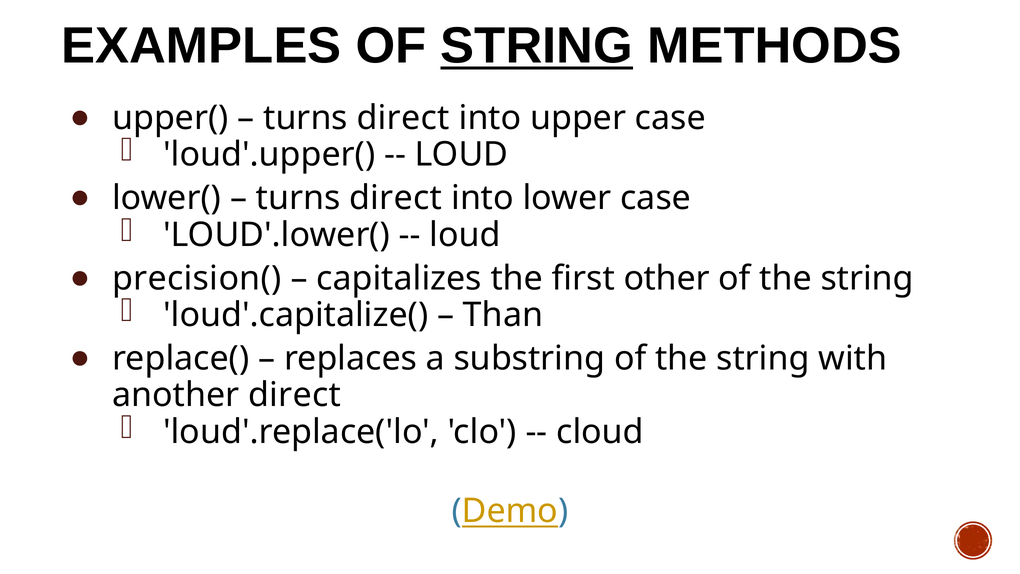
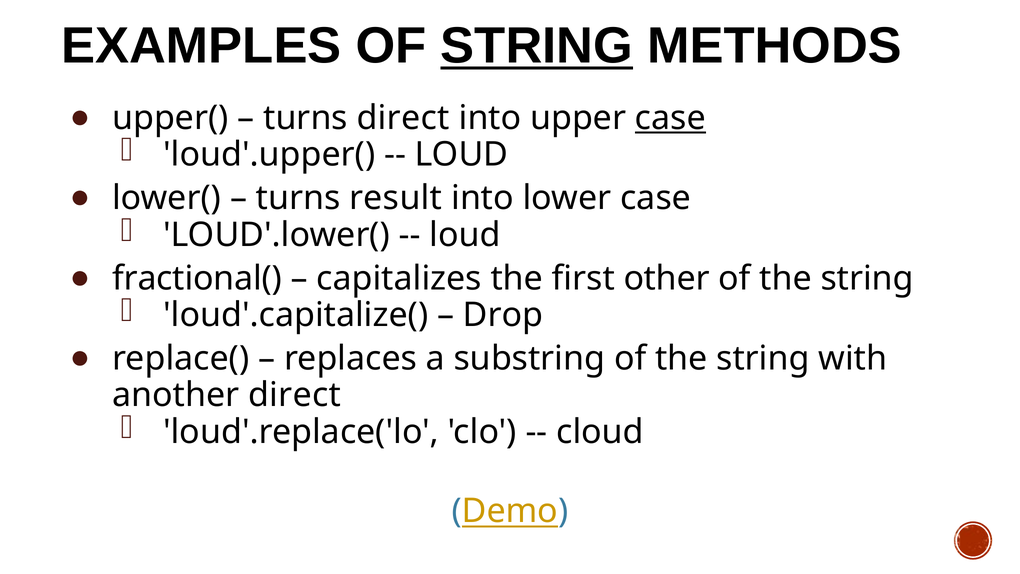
case underline: none -> present (670, 118)
direct: direct -> result (396, 198)
precision(: precision( -> fractional( (197, 278)
Than: Than -> Drop (503, 315)
